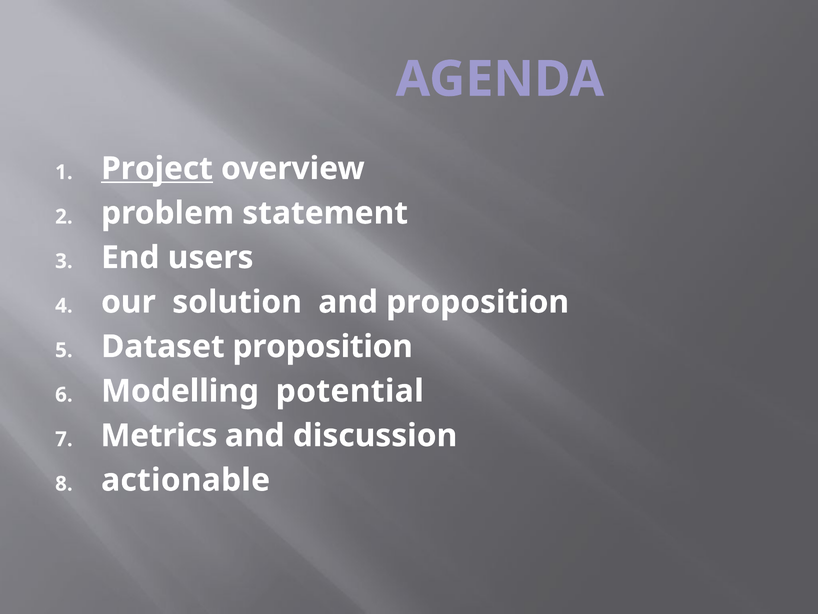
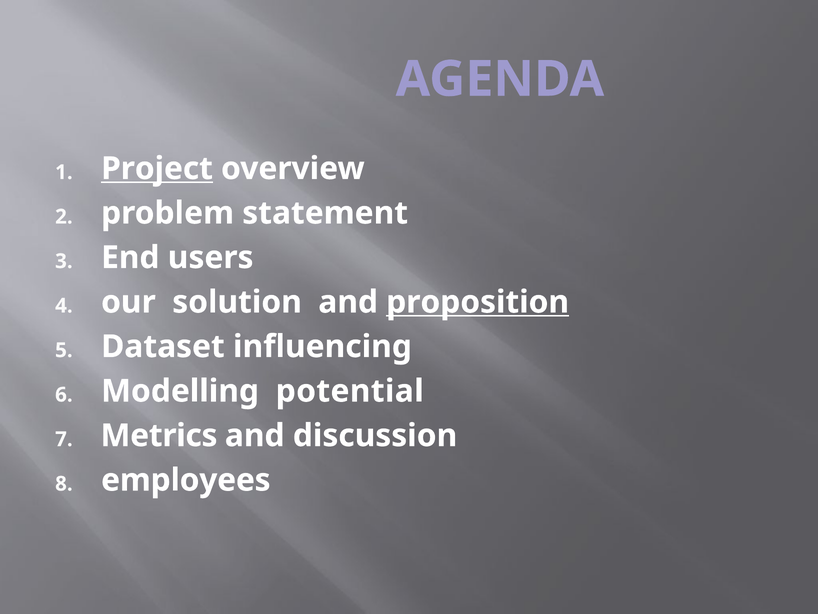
proposition underline: none -> present (478, 302)
Dataset proposition: proposition -> influencing (322, 346)
actionable: actionable -> employees (186, 480)
